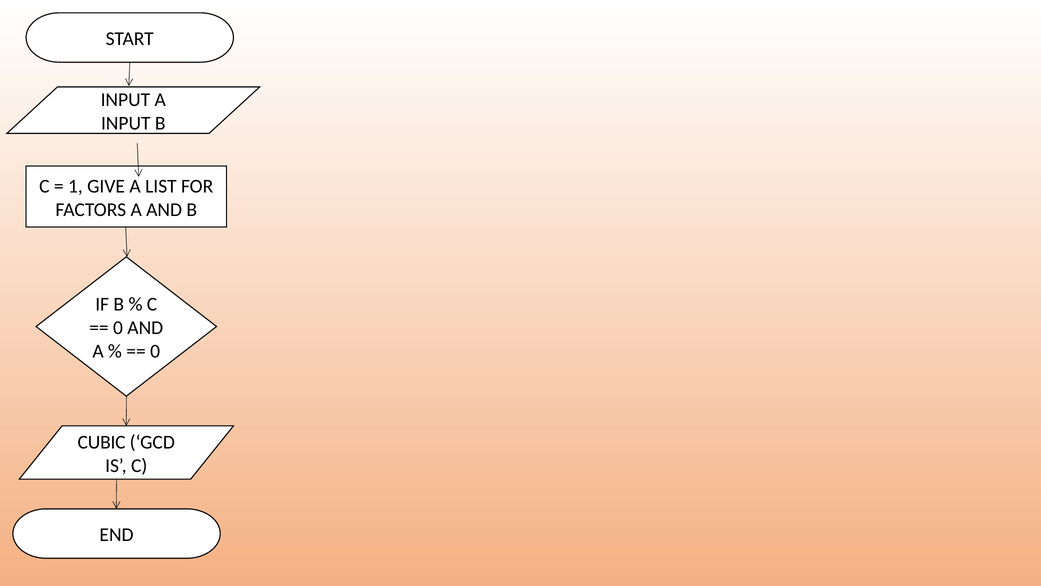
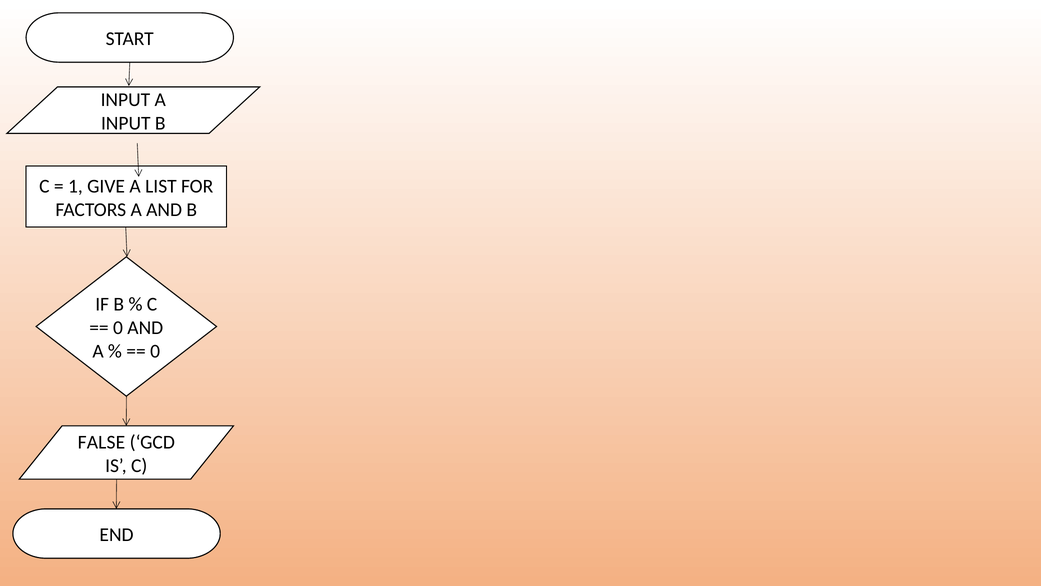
CUBIC: CUBIC -> FALSE (101, 442)
